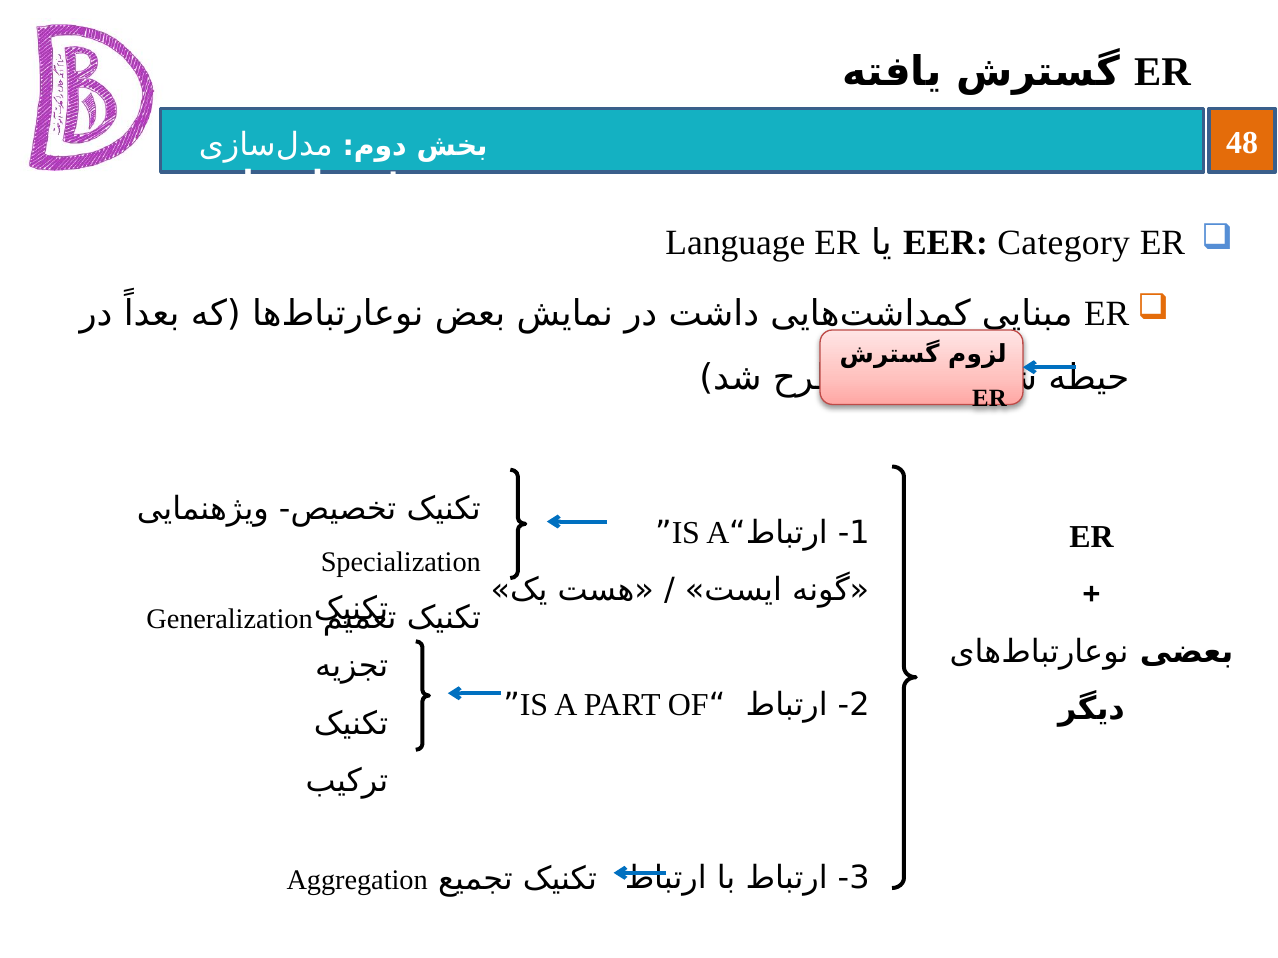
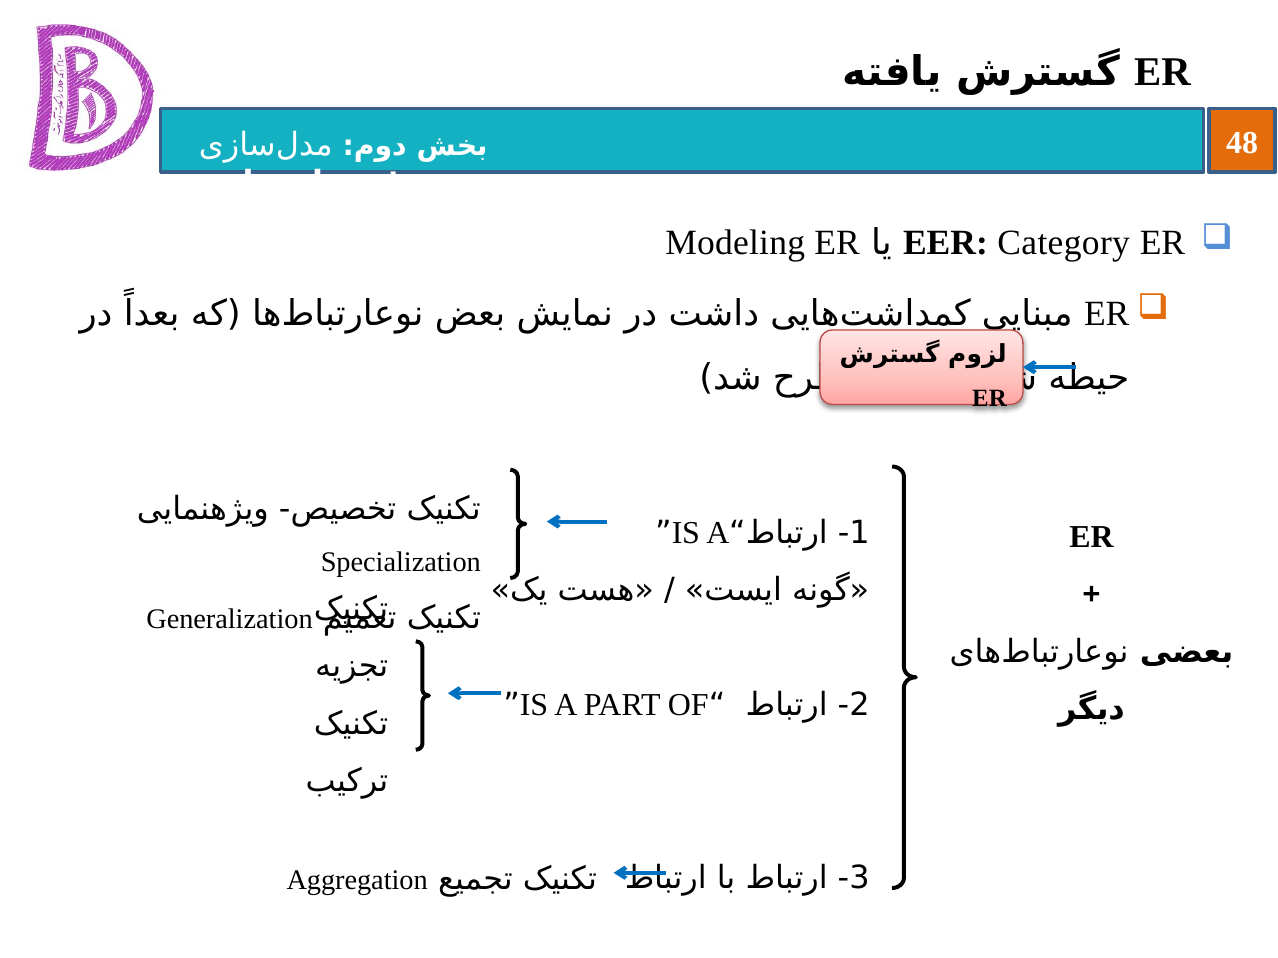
Language: Language -> Modeling (735, 243)
